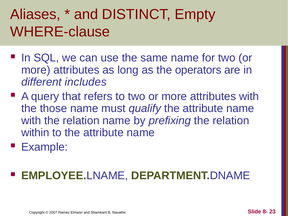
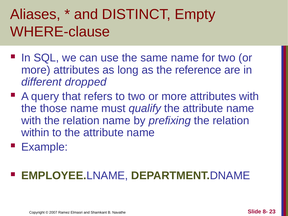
operators: operators -> reference (198, 70)
includes: includes -> dropped (86, 82)
